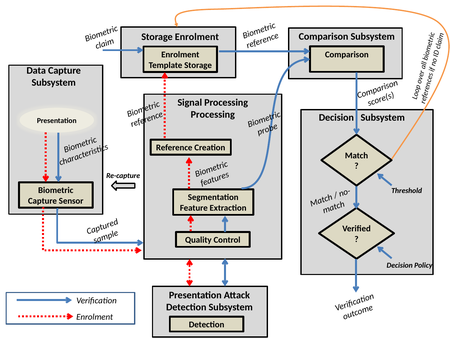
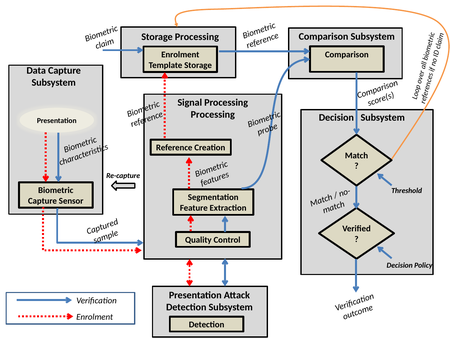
Storage Enrolment: Enrolment -> Processing (197, 37)
